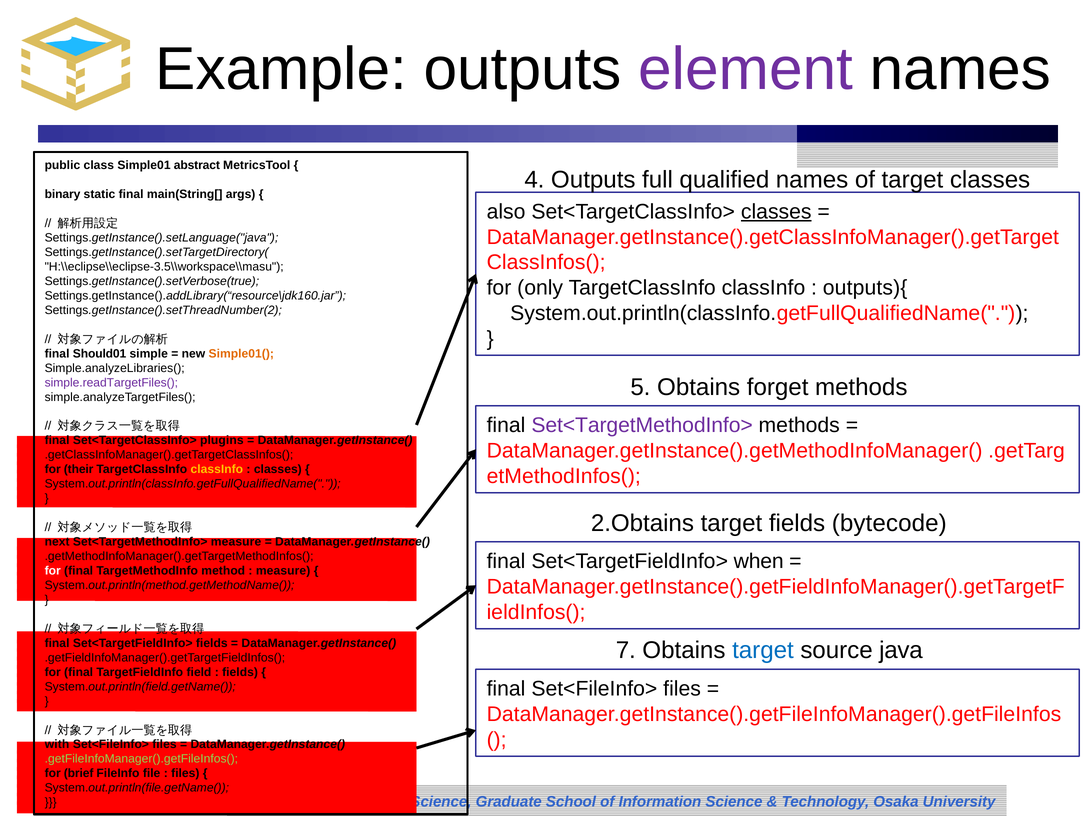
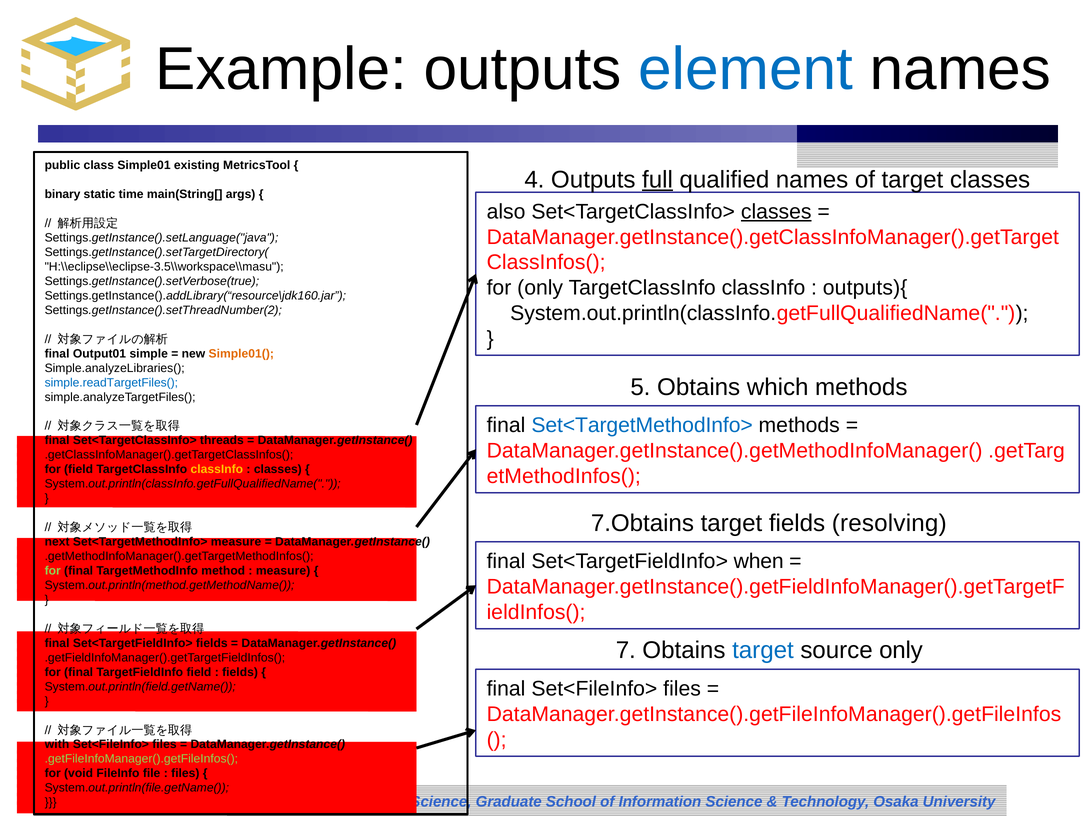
element colour: purple -> blue (746, 69)
abstract: abstract -> existing (197, 165)
full underline: none -> present (658, 180)
static final: final -> time (131, 194)
Should01: Should01 -> Output01 (99, 354)
forget: forget -> which (778, 387)
simple.readTargetFiles( colour: purple -> blue (111, 383)
Set<TargetMethodInfo> colour: purple -> blue (642, 425)
plugins: plugins -> threads (222, 440)
for their: their -> field (79, 469)
2.Obtains: 2.Obtains -> 7.Obtains (642, 523)
bytecode: bytecode -> resolving (889, 523)
for colour: white -> light green (53, 571)
source java: java -> only (901, 651)
brief: brief -> void (79, 773)
